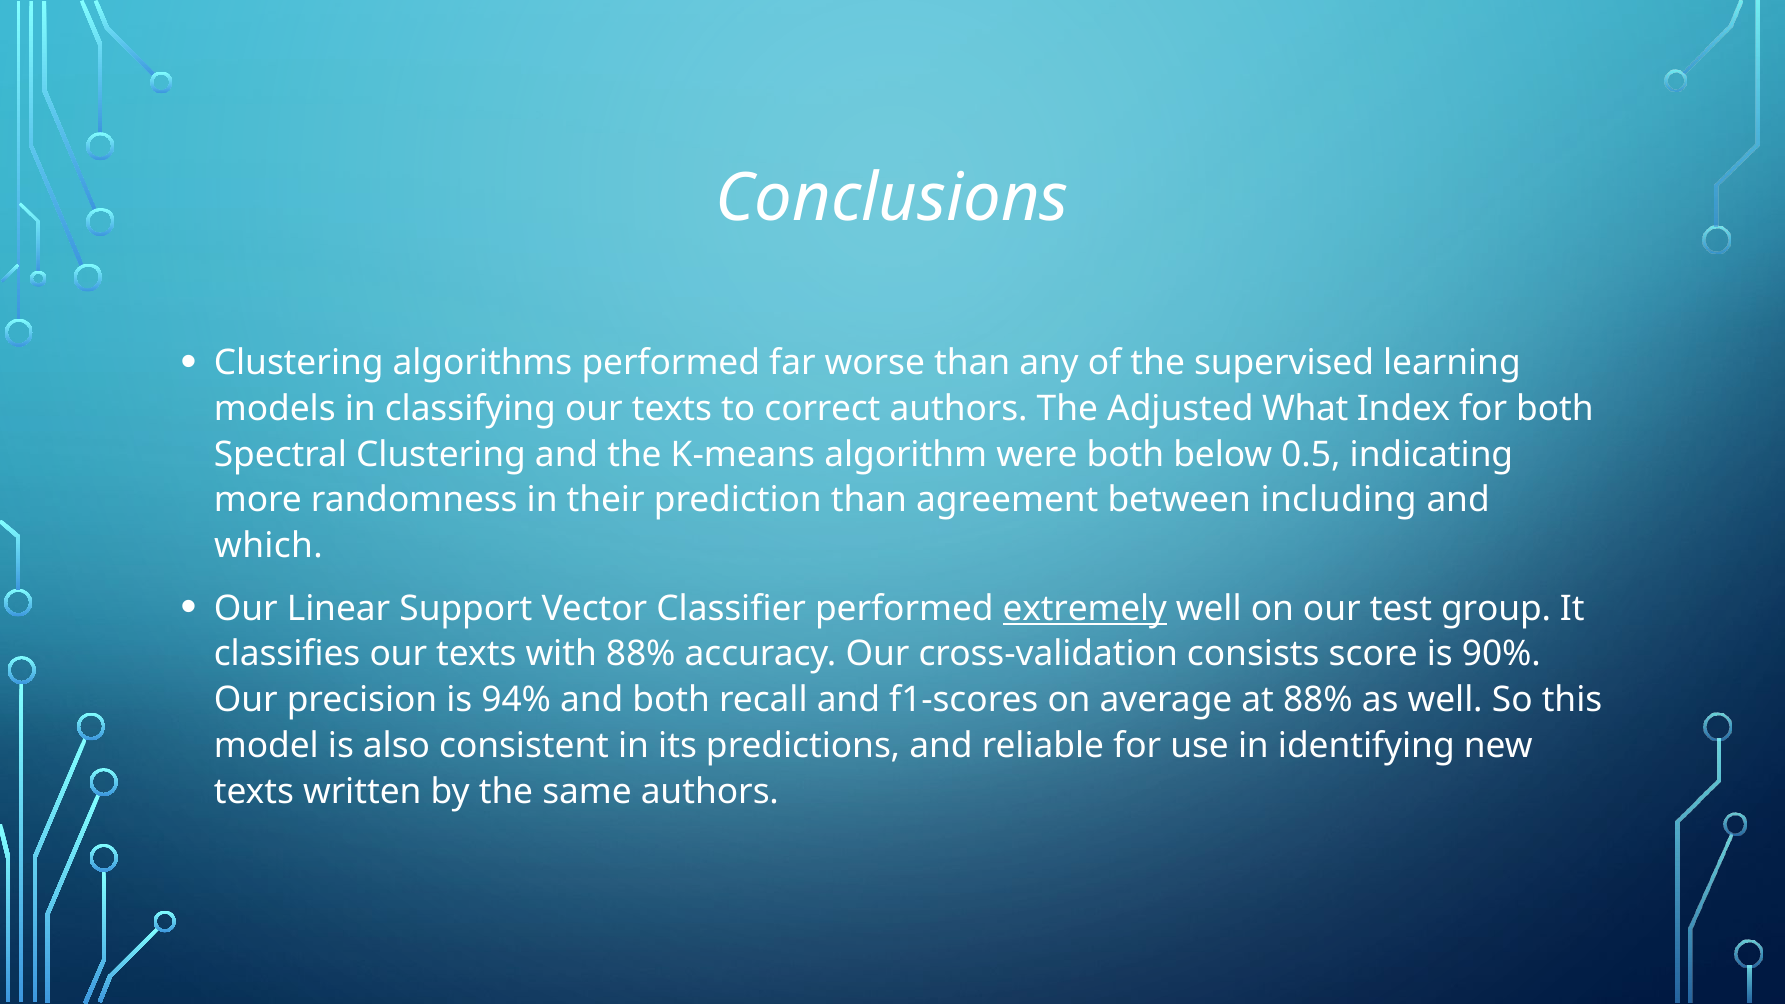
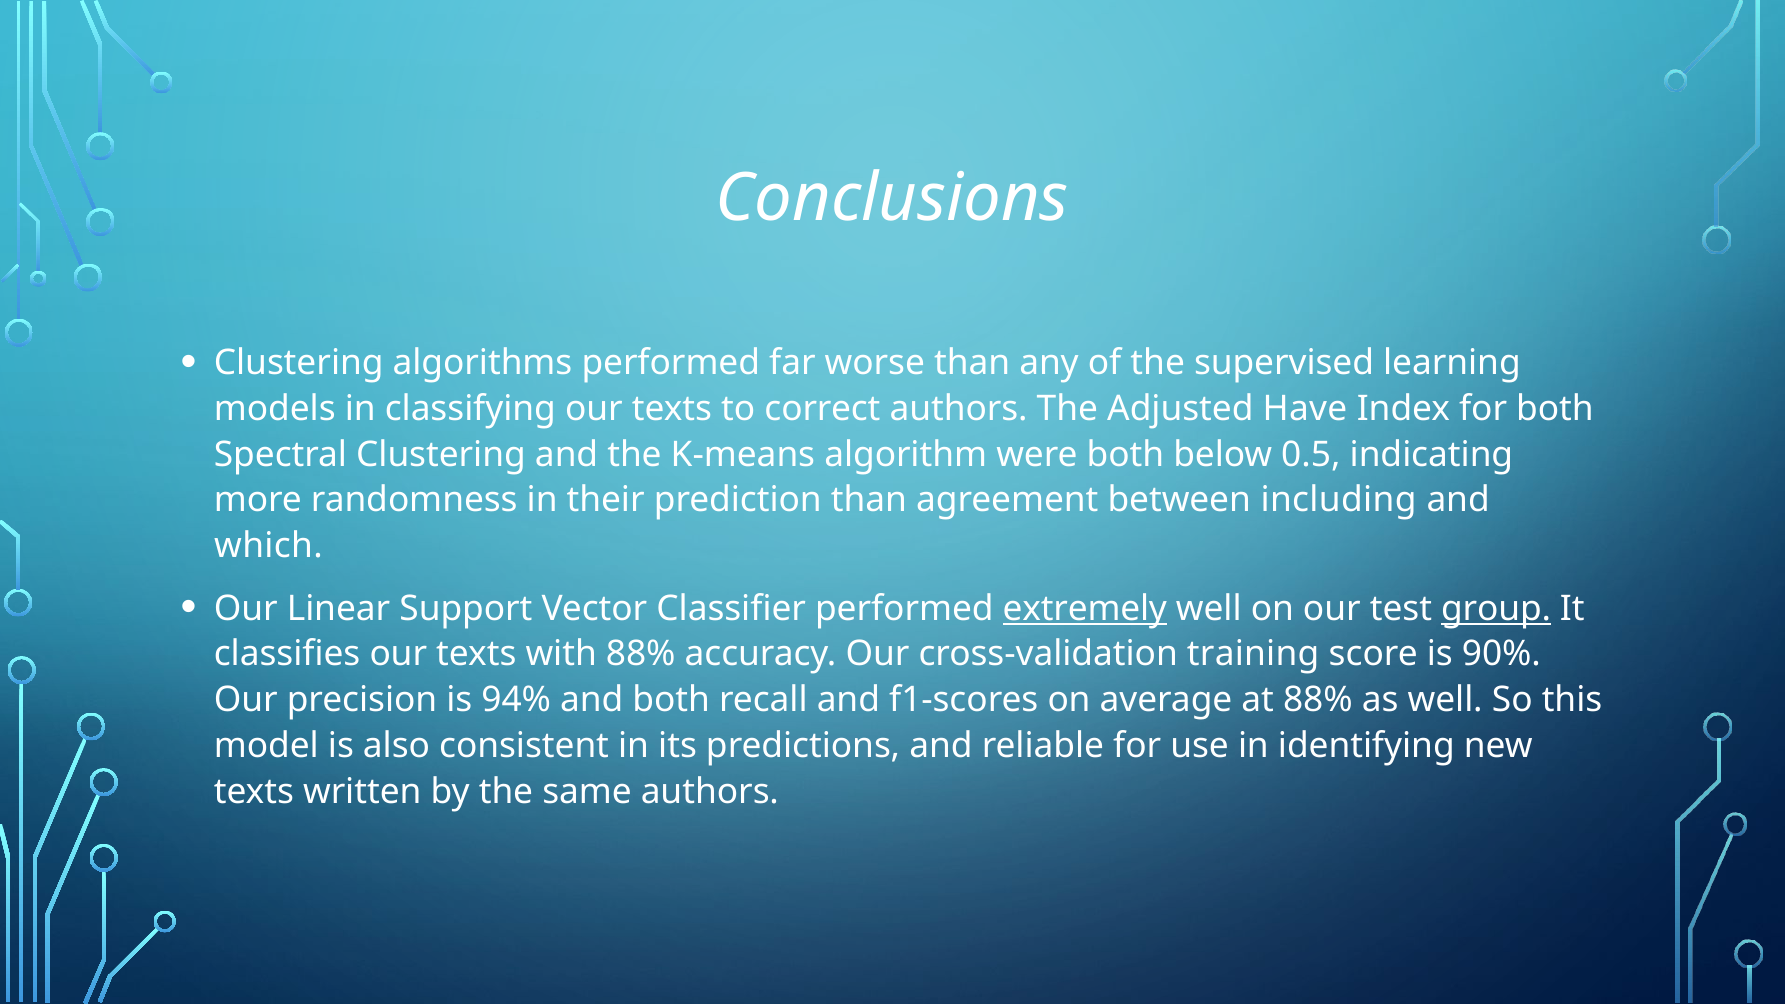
What: What -> Have (1305, 409)
group underline: none -> present (1496, 609)
consists: consists -> training (1253, 654)
